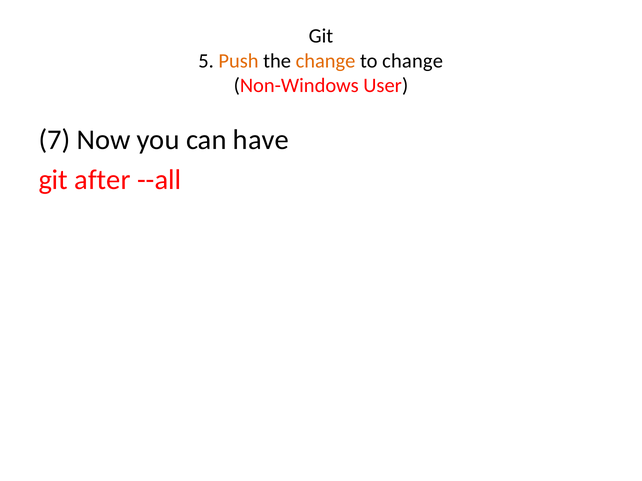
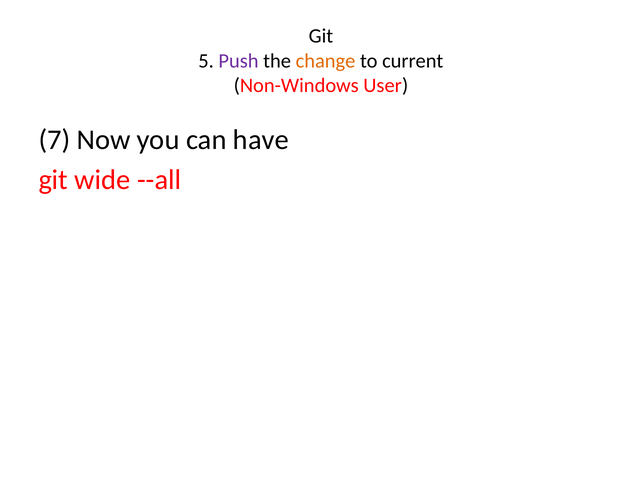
Push colour: orange -> purple (238, 61)
to change: change -> current (413, 61)
after: after -> wide (103, 180)
